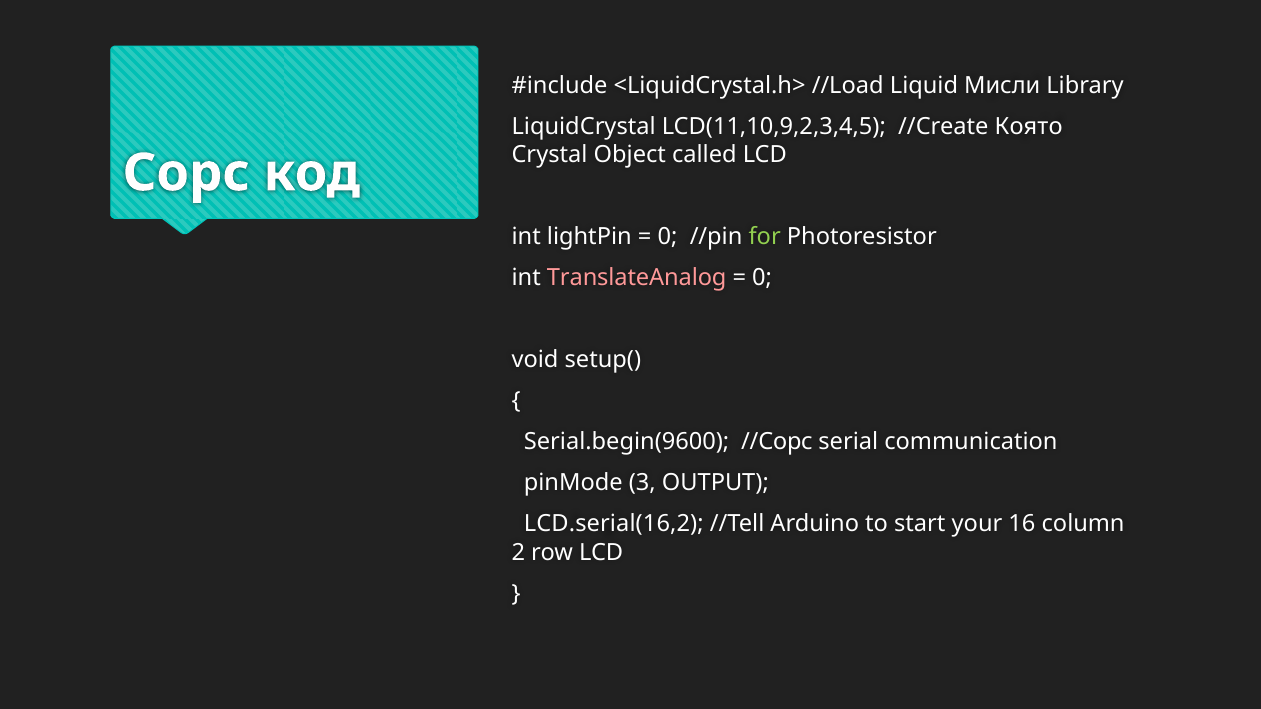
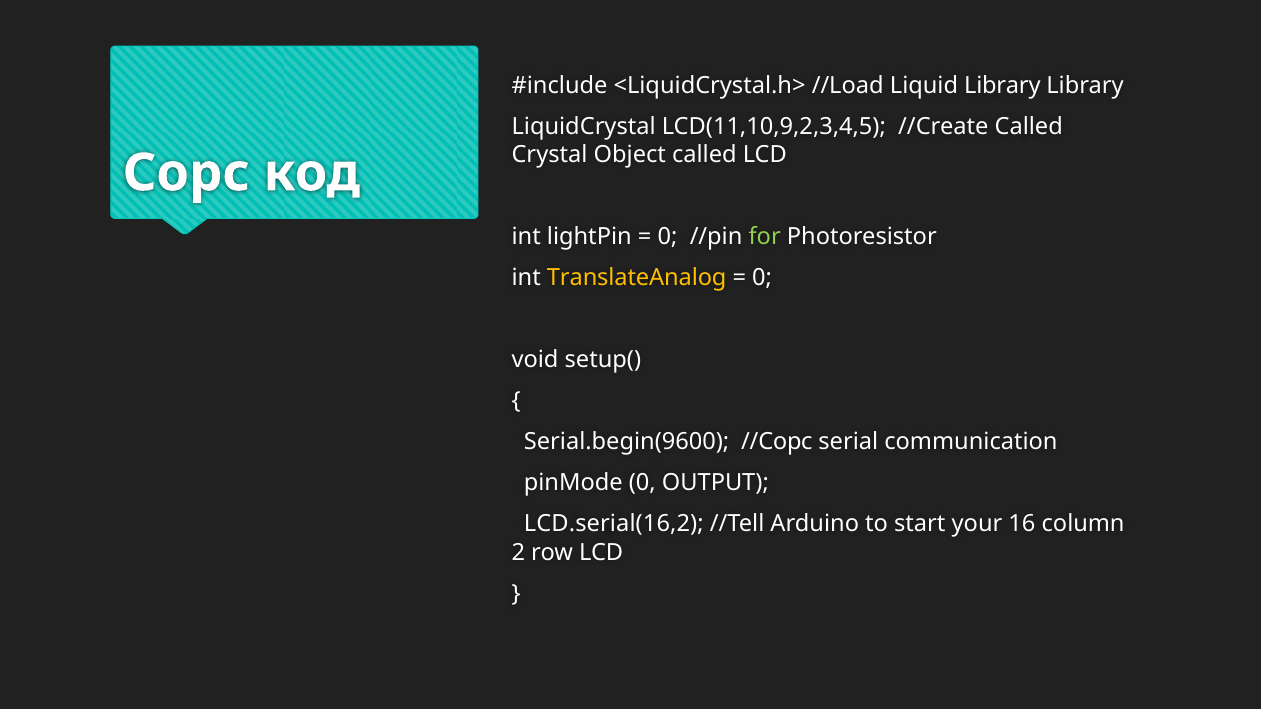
Liquid Мисли: Мисли -> Library (1002, 86)
//Create Която: Която -> Called (1029, 127)
TranslateAnalog colour: pink -> yellow (637, 278)
pinMode 3: 3 -> 0 (642, 483)
